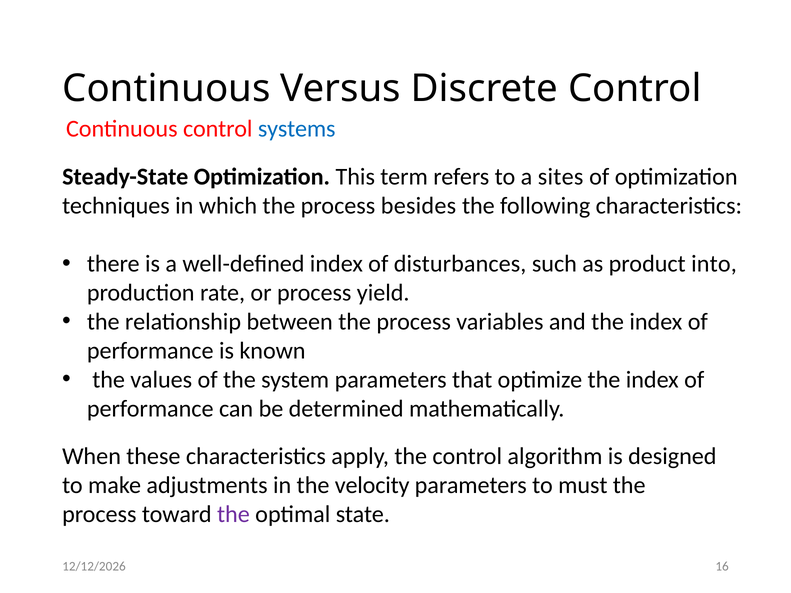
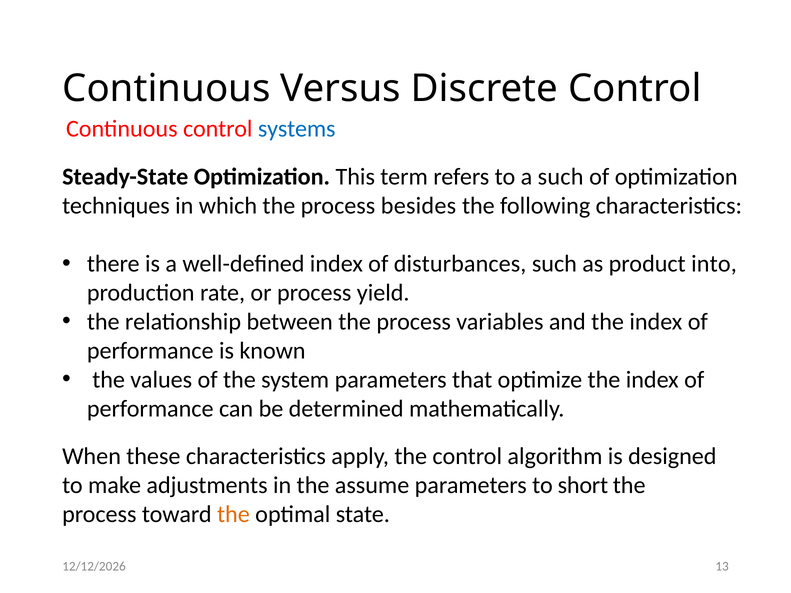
a sites: sites -> such (561, 177)
velocity: velocity -> assume (372, 485)
must: must -> short (583, 485)
the colour: purple -> orange (233, 514)
16: 16 -> 13 (722, 566)
